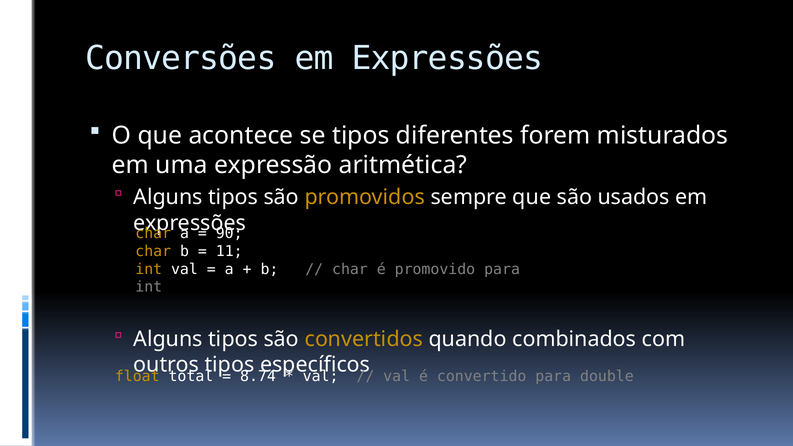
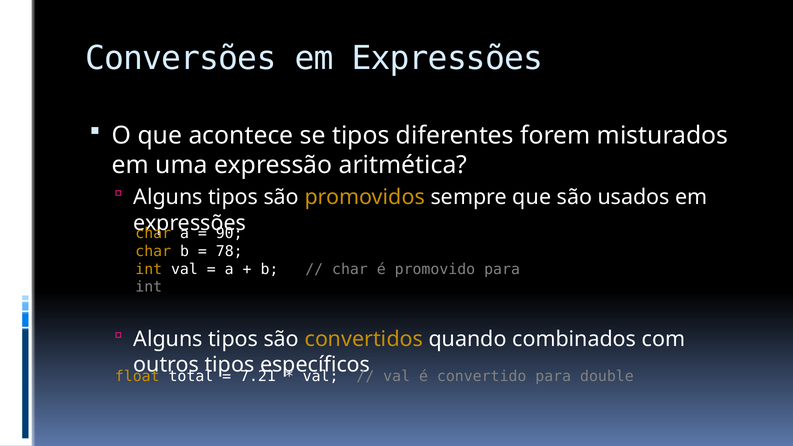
11: 11 -> 78 (229, 251)
8.74: 8.74 -> 7.21 (258, 376)
